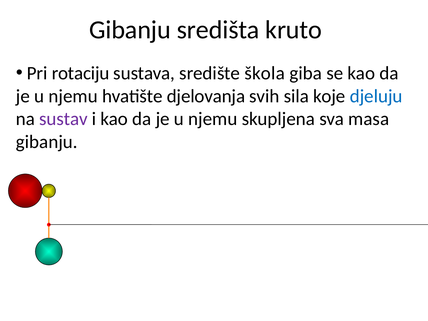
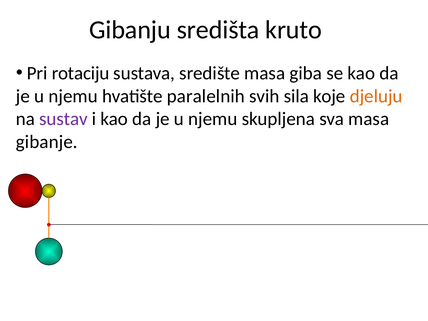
središte škola: škola -> masa (265, 73)
djelovanja: djelovanja -> paralelnih (206, 96)
djeluju colour: blue -> orange (376, 96)
gibanju: gibanju -> gibanje (47, 142)
